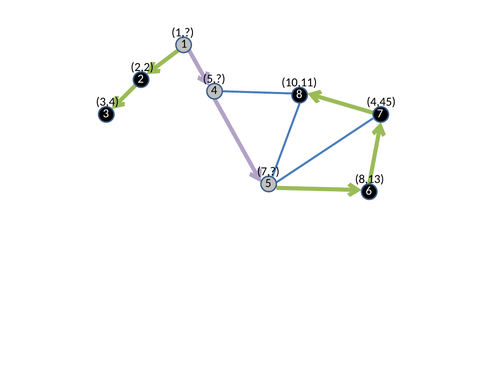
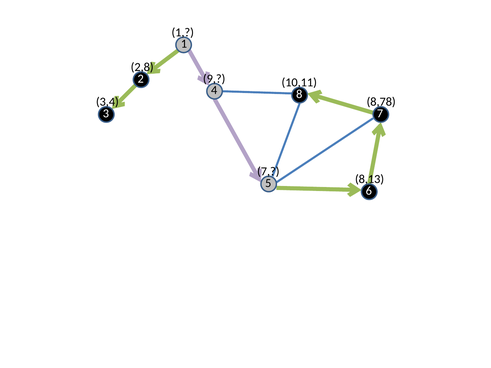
2,2: 2,2 -> 2,8 (142, 67)
5: 5 -> 9 (214, 79)
4,45: 4,45 -> 8,78 (381, 102)
